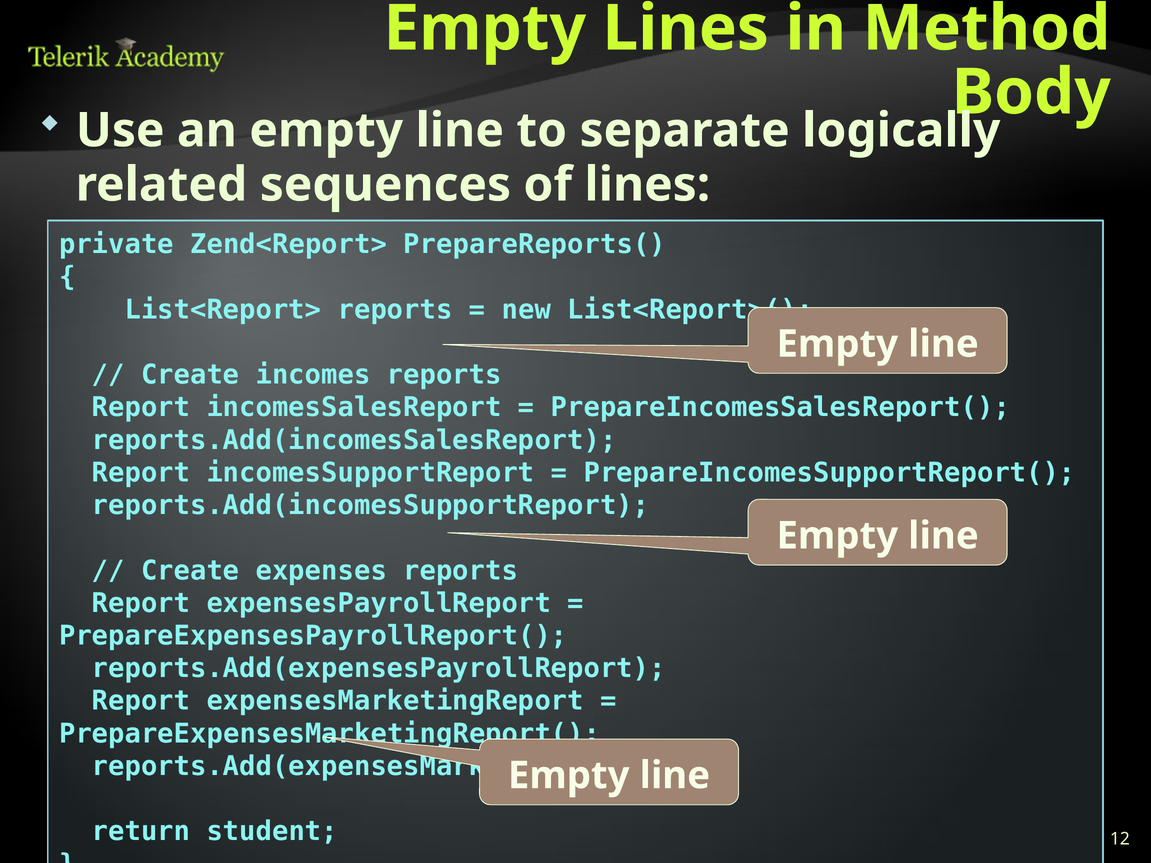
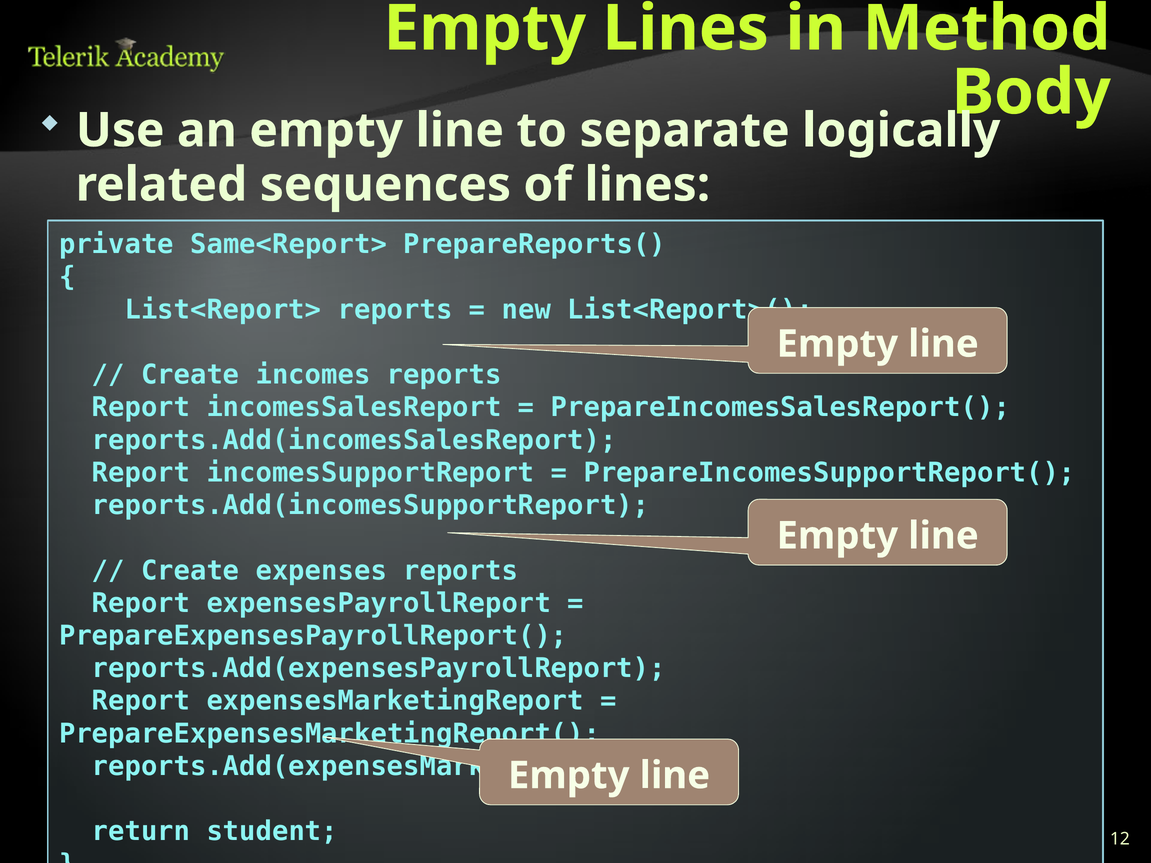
Zend<Report>: Zend<Report> -> Same<Report> (289, 244)
